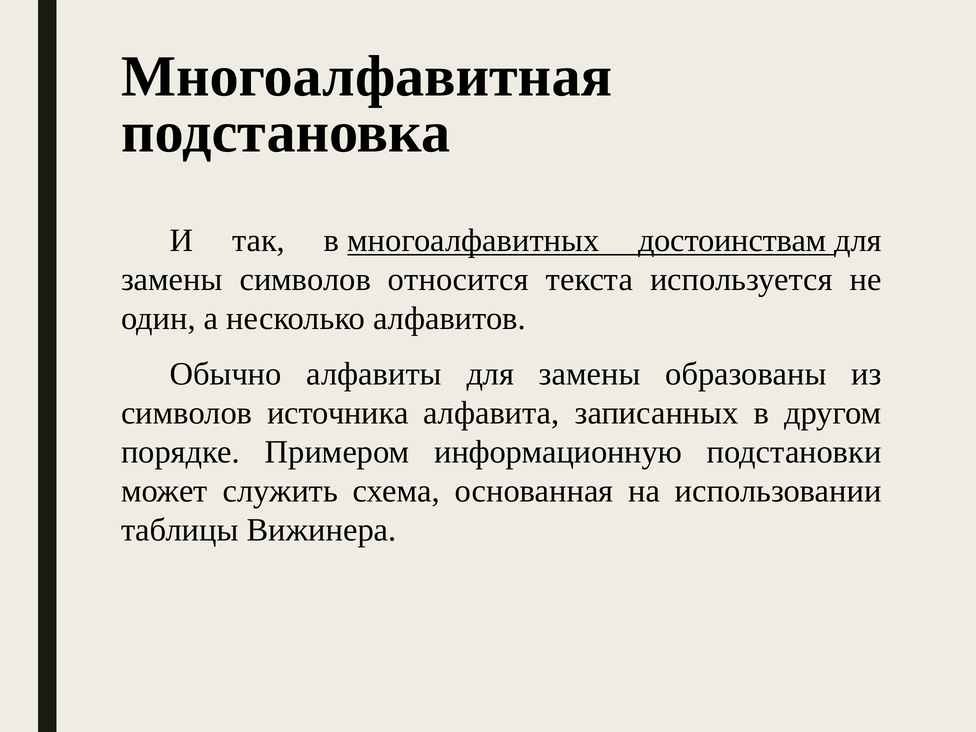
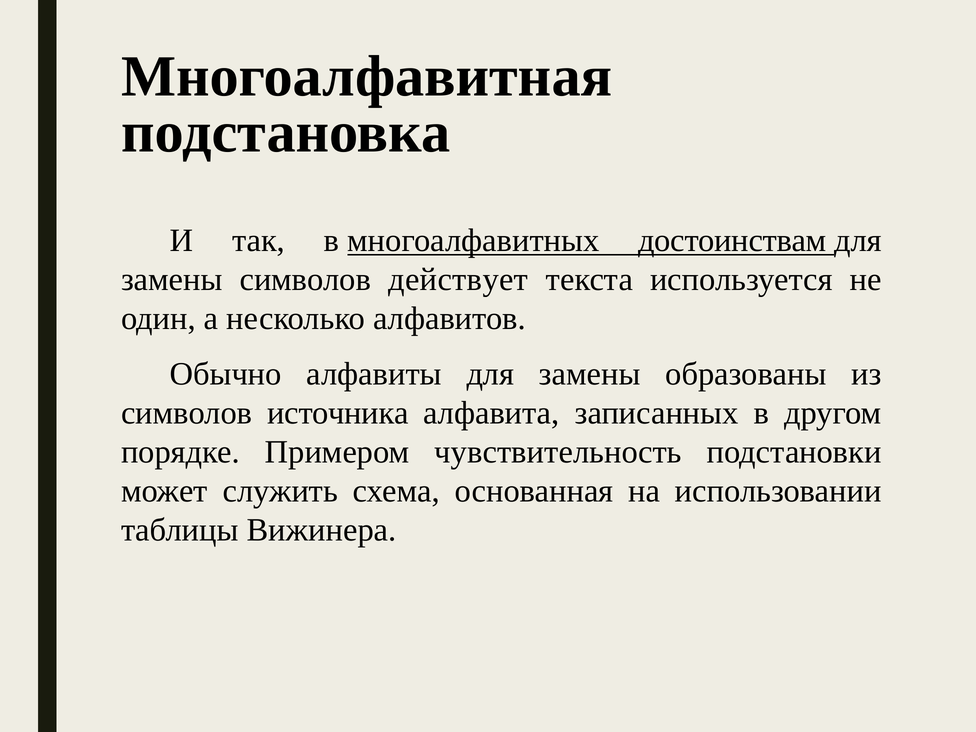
относится: относится -> действует (458, 279)
информационную: информационную -> чувствительность (558, 452)
